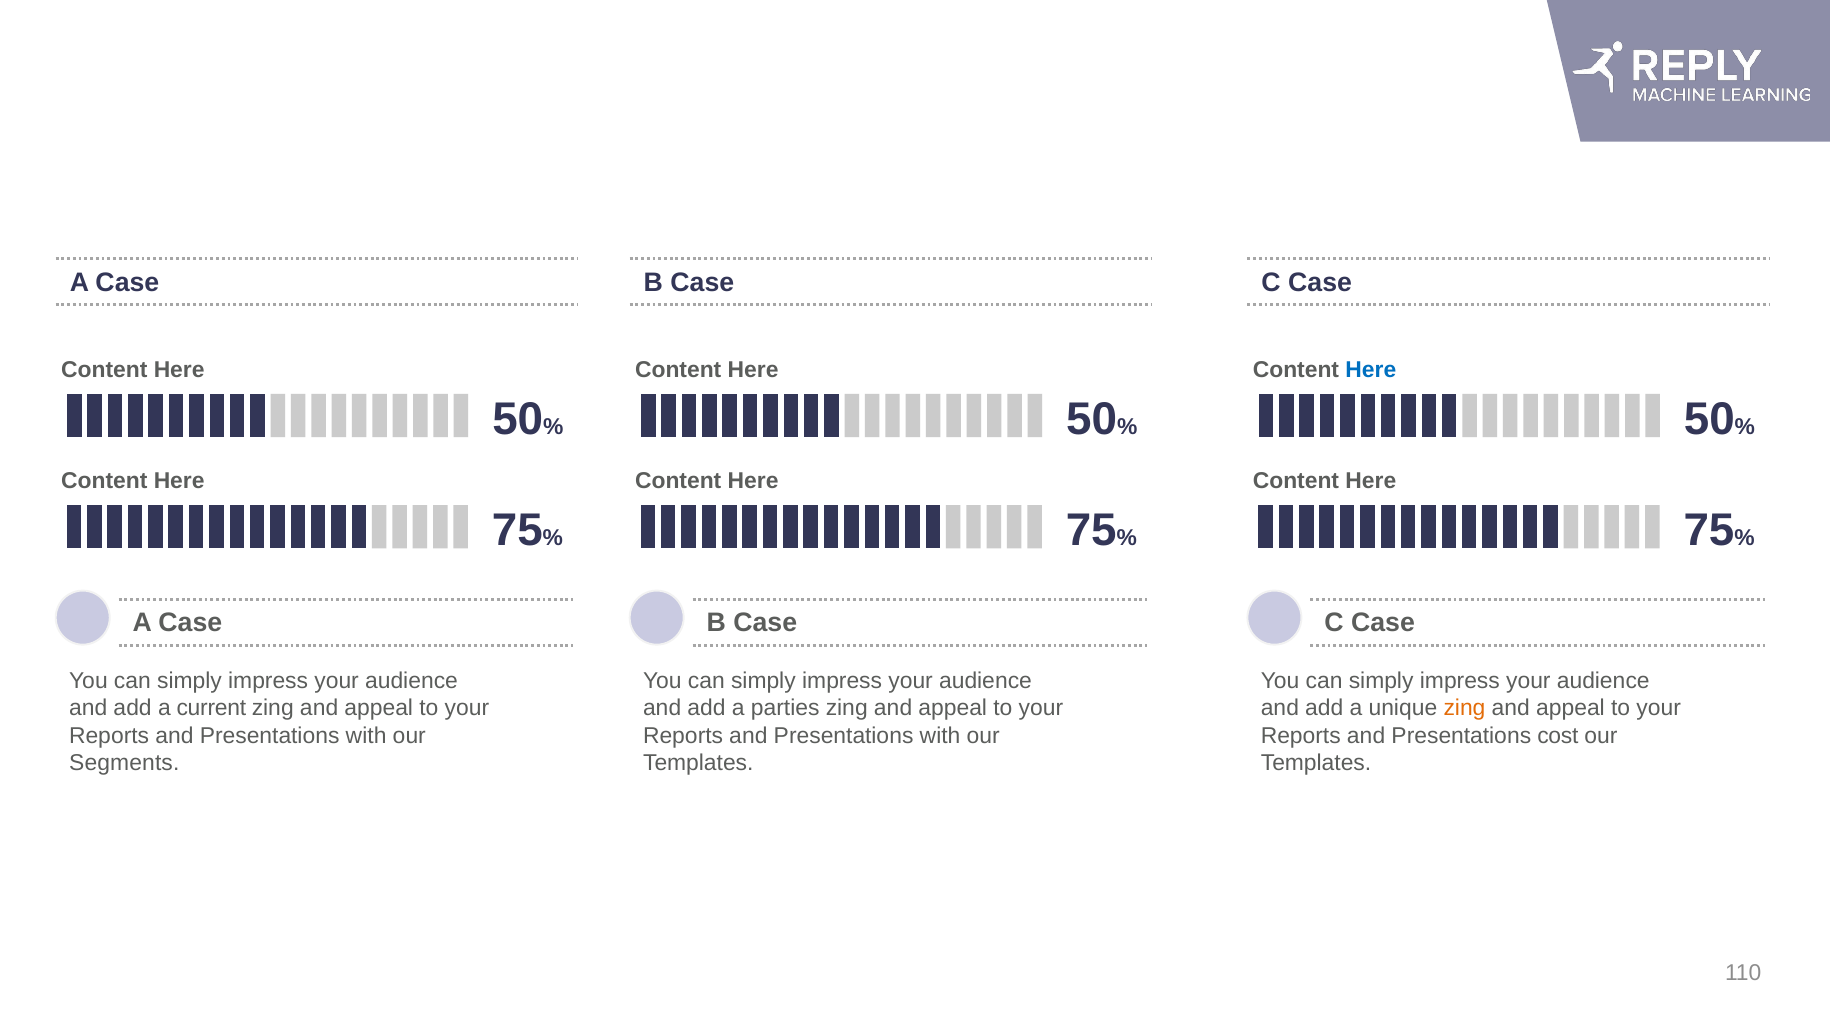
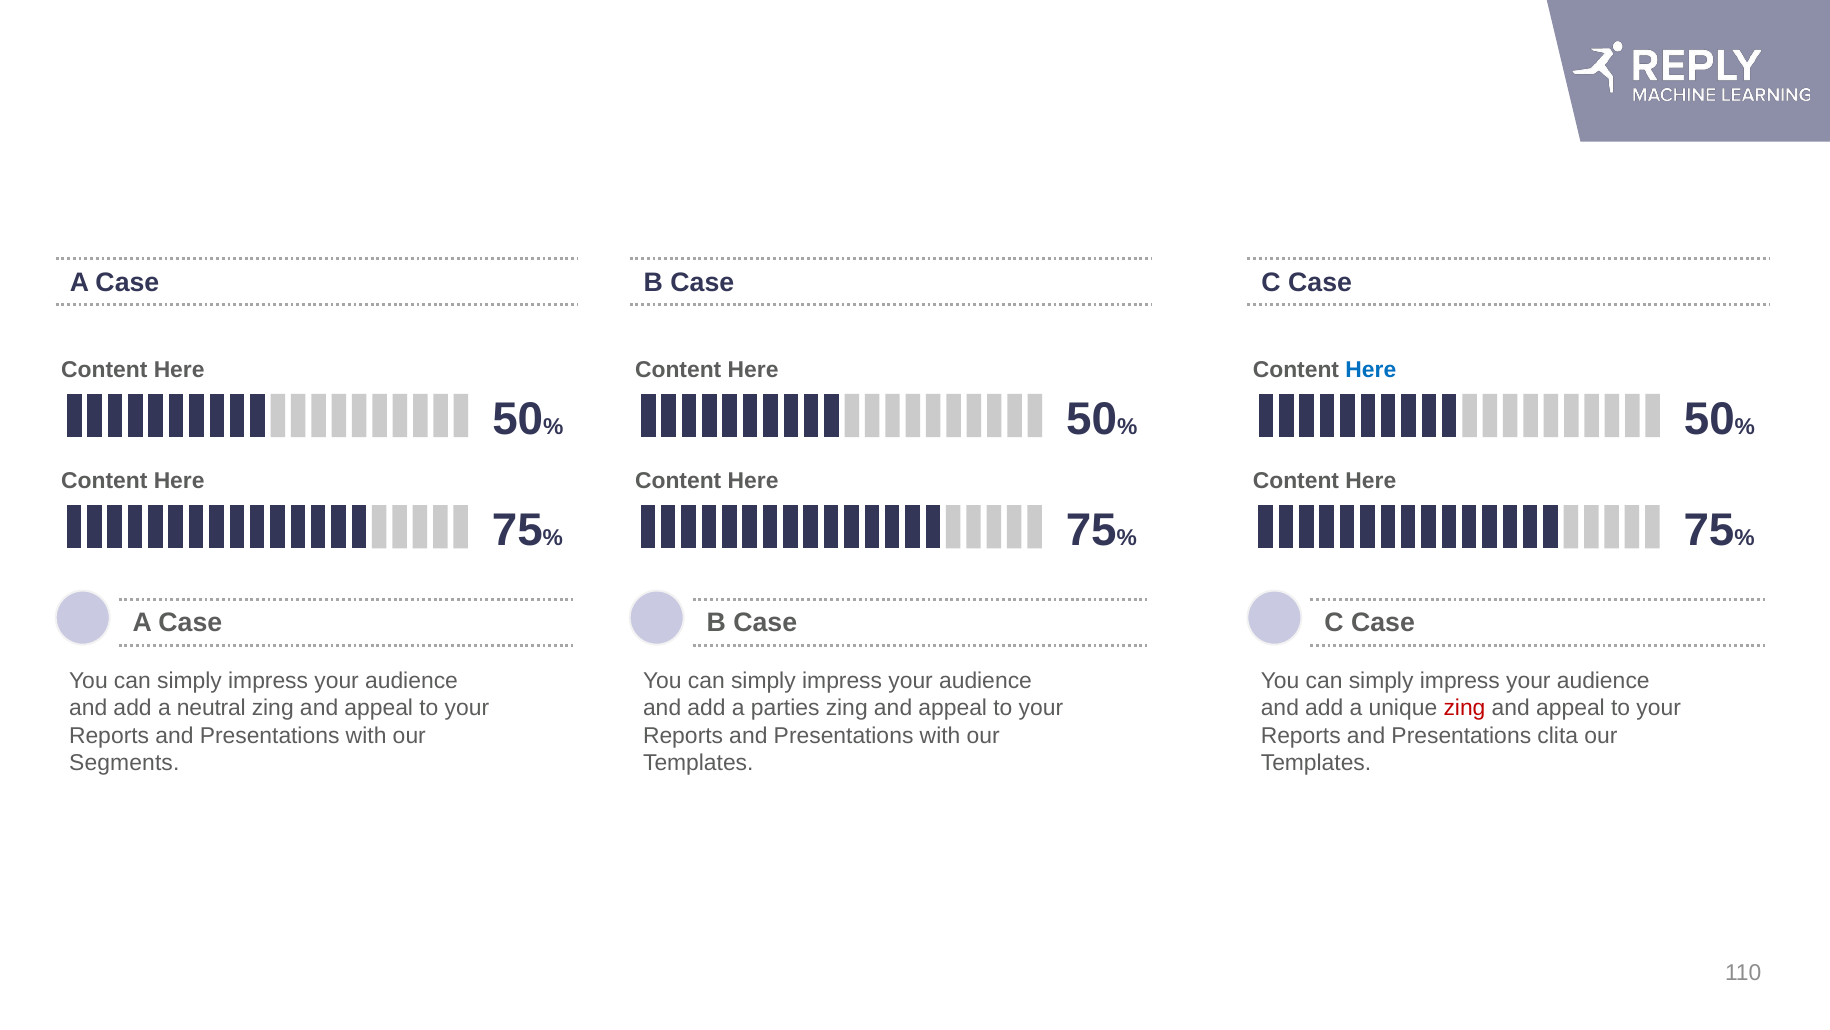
current: current -> neutral (211, 708)
zing colour: orange -> red (1464, 708)
cost: cost -> clita (1558, 735)
